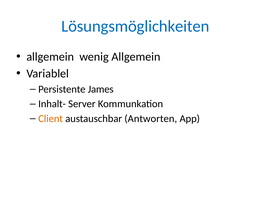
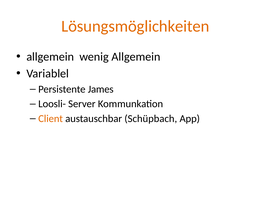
Lösungsmöglichkeiten colour: blue -> orange (135, 26)
Inhalt-: Inhalt- -> Loosli- (52, 104)
Antworten: Antworten -> Schüpbach (151, 119)
